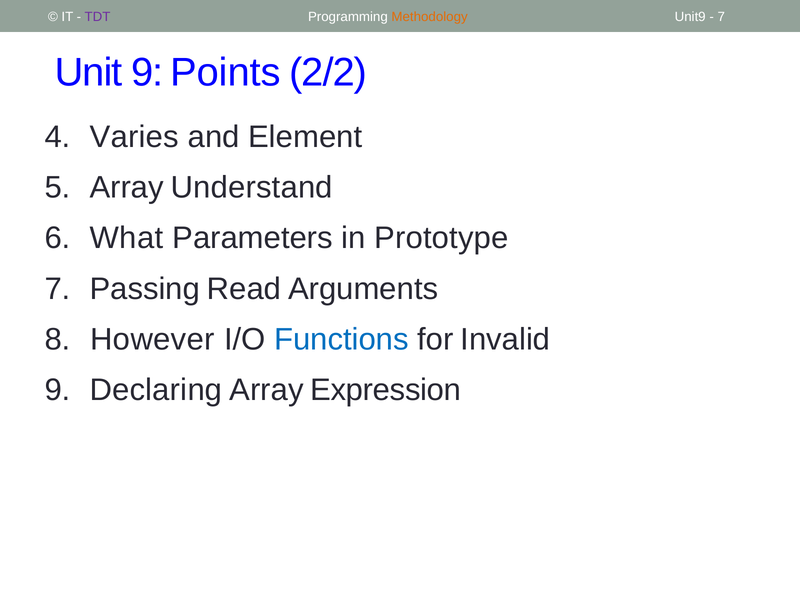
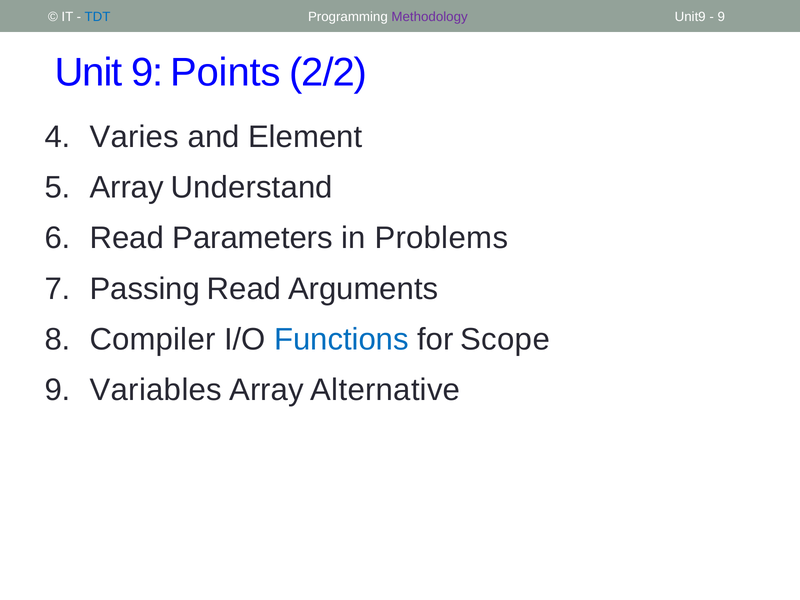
TDT colour: purple -> blue (98, 17)
Methodology colour: orange -> purple (430, 17)
7: 7 -> 9 (721, 17)
What: What -> Read (127, 238)
Prototype: Prototype -> Problems (441, 238)
However: However -> Compiler (153, 339)
Invalid: Invalid -> Scope (505, 339)
Declaring: Declaring -> Variables (156, 390)
Expression: Expression -> Alternative (385, 390)
